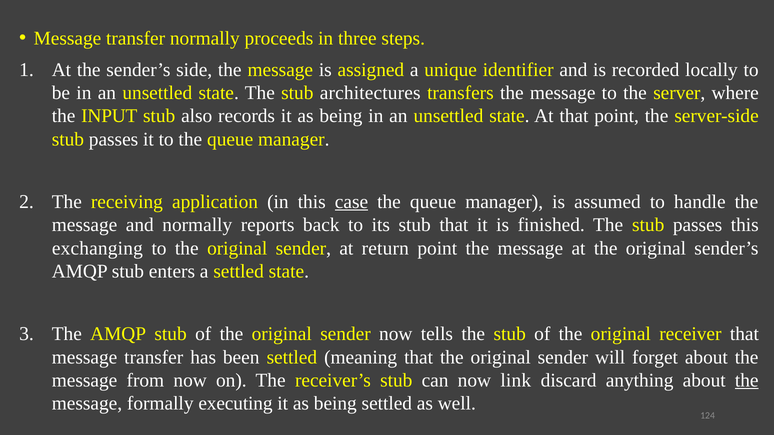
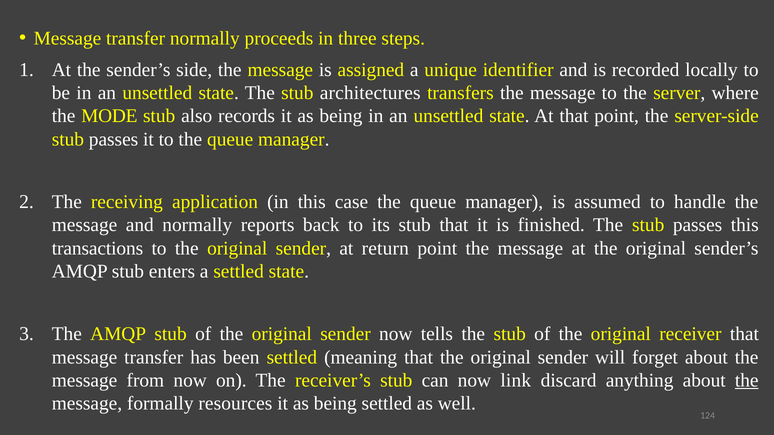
INPUT: INPUT -> MODE (109, 116)
case underline: present -> none (351, 202)
exchanging: exchanging -> transactions (98, 248)
executing: executing -> resources (235, 404)
